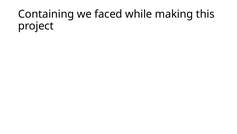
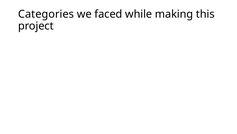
Containing: Containing -> Categories (46, 14)
